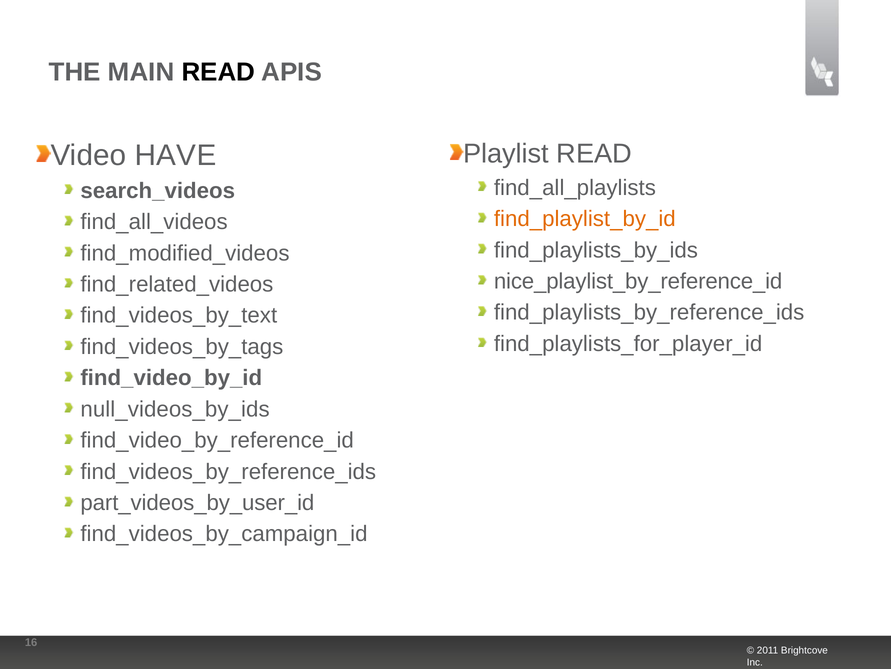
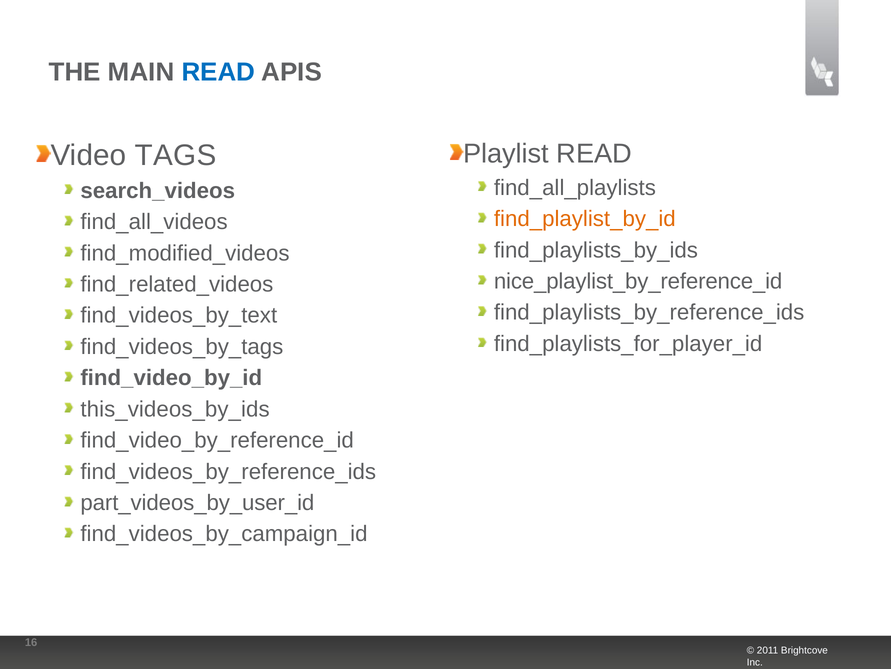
READ colour: black -> blue (218, 72)
HAVE: HAVE -> TAGS (175, 155)
null_videos_by_ids: null_videos_by_ids -> this_videos_by_ids (175, 409)
